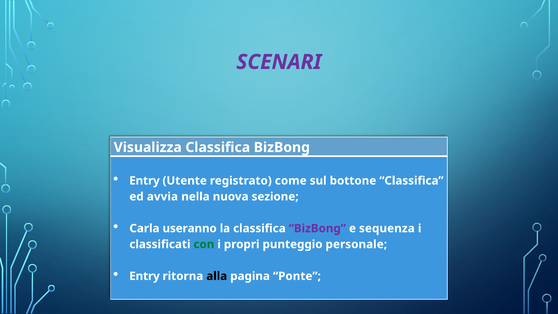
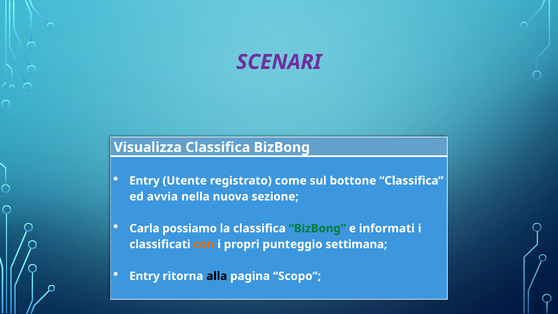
useranno: useranno -> possiamo (190, 228)
BizBong colour: purple -> green (317, 228)
sequenza: sequenza -> informati (387, 228)
con colour: green -> orange (204, 244)
personale: personale -> settimana (356, 244)
Ponte: Ponte -> Scopo (297, 276)
